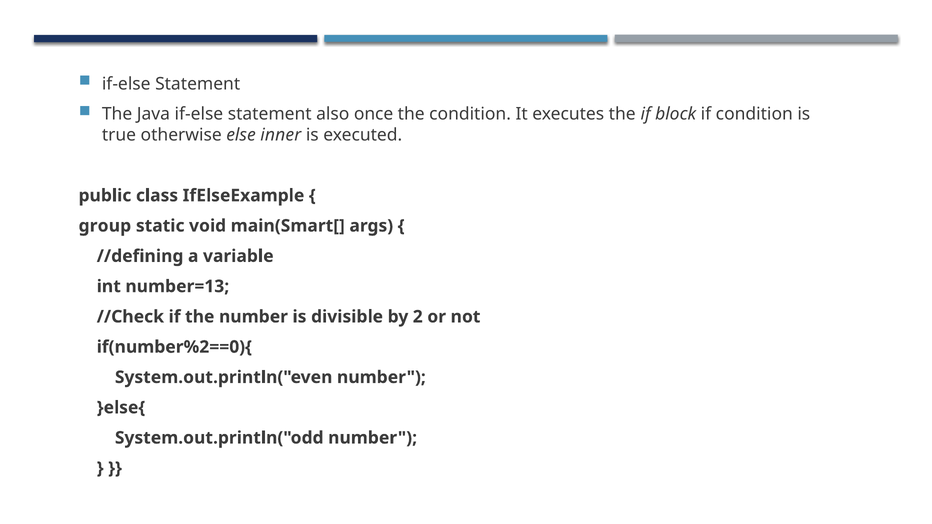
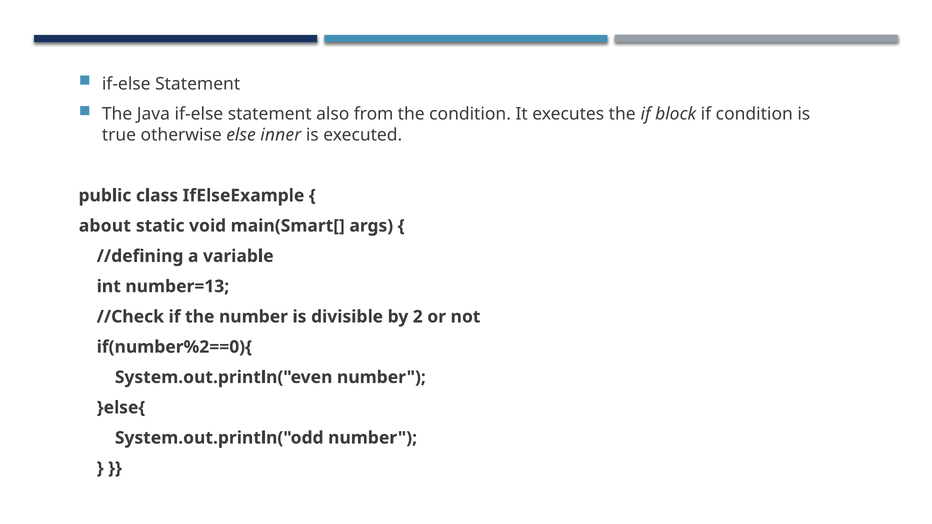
once: once -> from (374, 114)
group: group -> about (105, 226)
